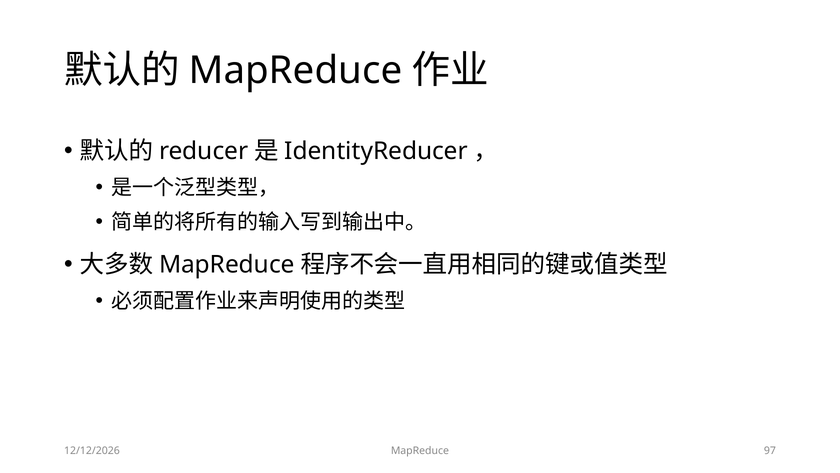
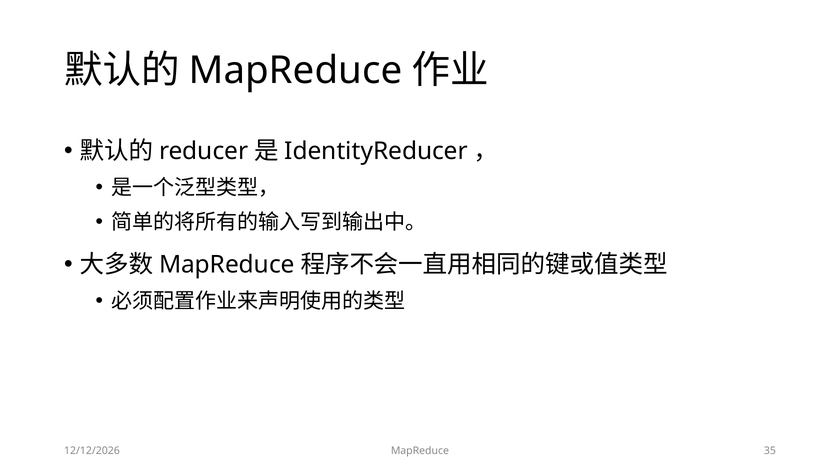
97: 97 -> 35 (770, 450)
